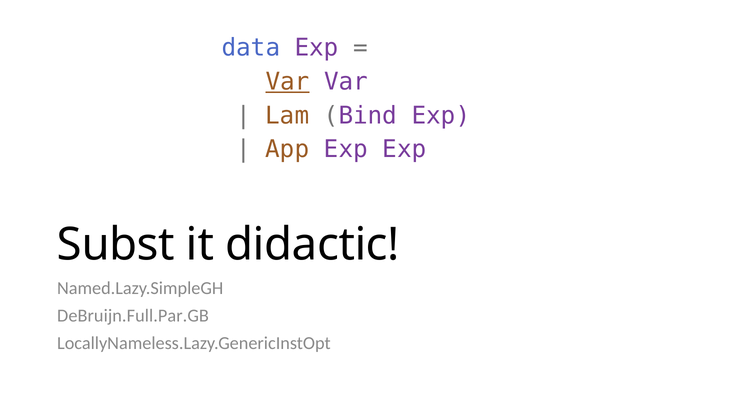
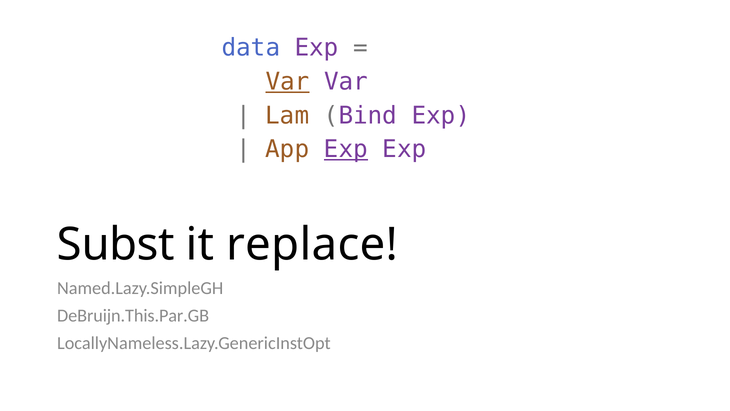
Exp underline: none -> present (346, 149)
didactic: didactic -> replace (312, 245)
DeBruijn.Full.Par.GB: DeBruijn.Full.Par.GB -> DeBruijn.This.Par.GB (133, 316)
